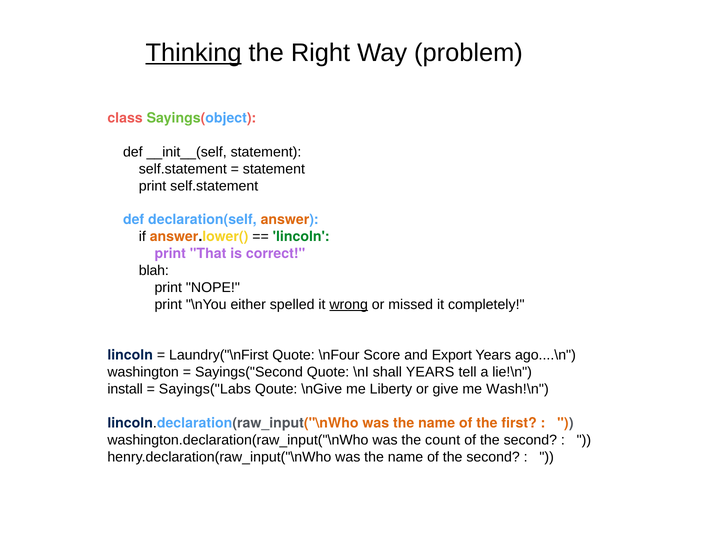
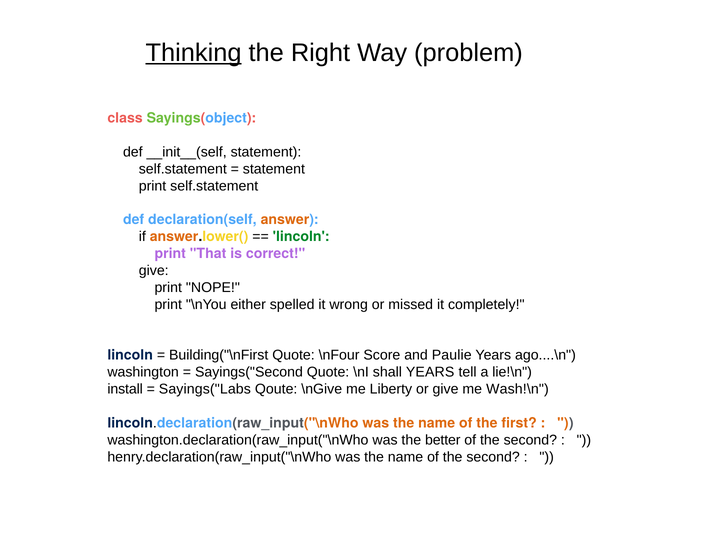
blah: blah -> give (154, 271)
wrong underline: present -> none (349, 305)
Laundry("\nFirst: Laundry("\nFirst -> Building("\nFirst (219, 355)
Export: Export -> Paulie (452, 355)
count: count -> better (443, 440)
